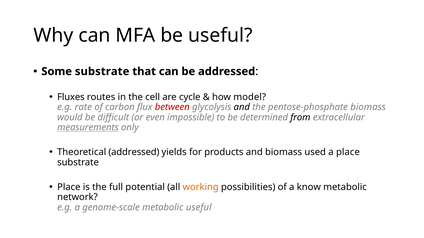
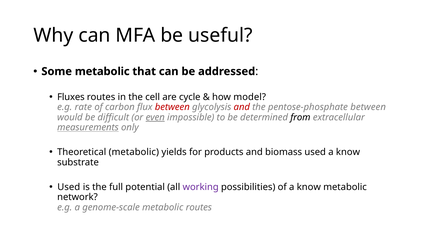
Some substrate: substrate -> metabolic (102, 72)
and colour: black -> red (242, 107)
pentose-phosphate biomass: biomass -> between (368, 107)
even underline: none -> present (155, 118)
Theoretical addressed: addressed -> metabolic (134, 153)
place: place -> know (348, 153)
Place: Place -> Used (69, 187)
working colour: orange -> purple (201, 187)
metabolic useful: useful -> routes (199, 208)
